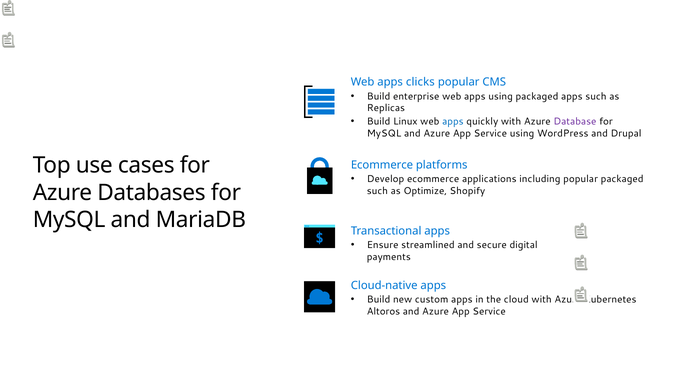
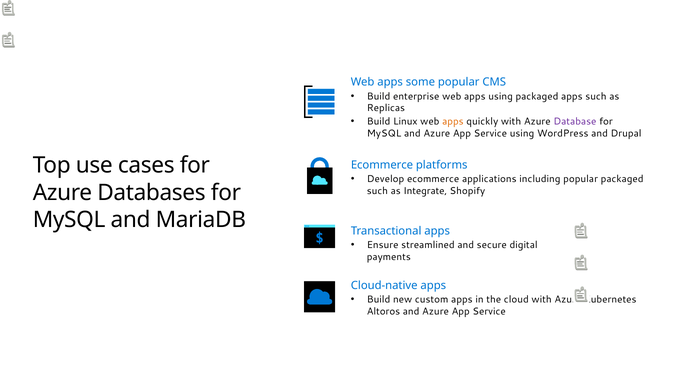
clicks: clicks -> some (420, 82)
apps colour: blue -> orange (453, 121)
Optimize: Optimize -> Integrate (425, 191)
